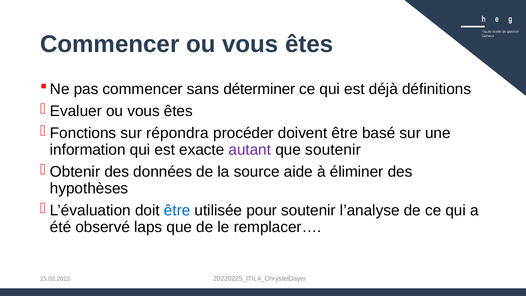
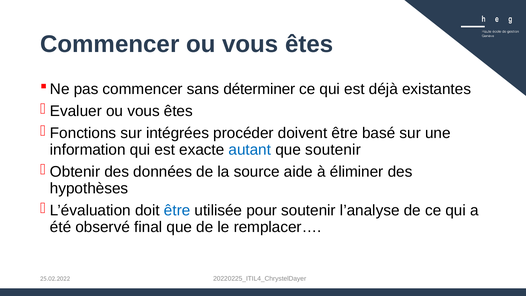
définitions: définitions -> existantes (437, 89)
répondra: répondra -> intégrées (178, 133)
autant colour: purple -> blue (250, 150)
laps: laps -> final (148, 227)
